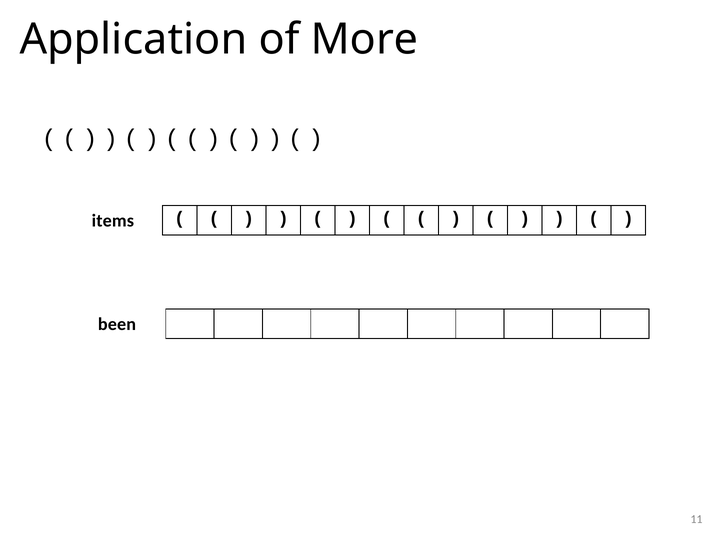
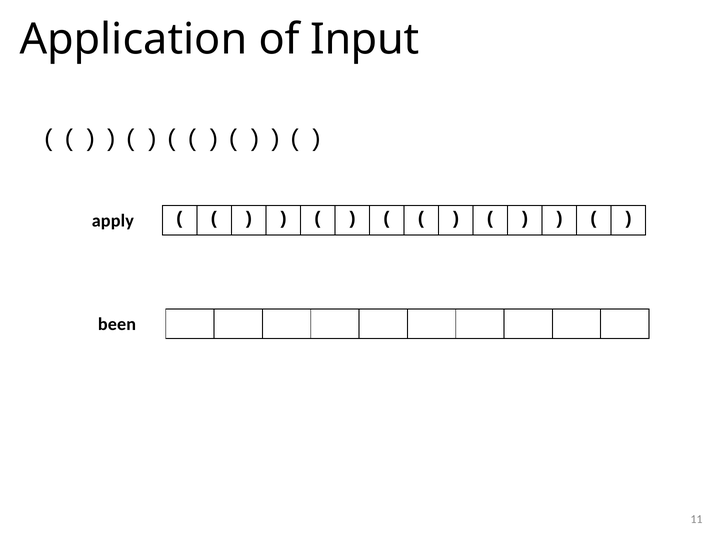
More: More -> Input (365, 40)
items: items -> apply (113, 221)
